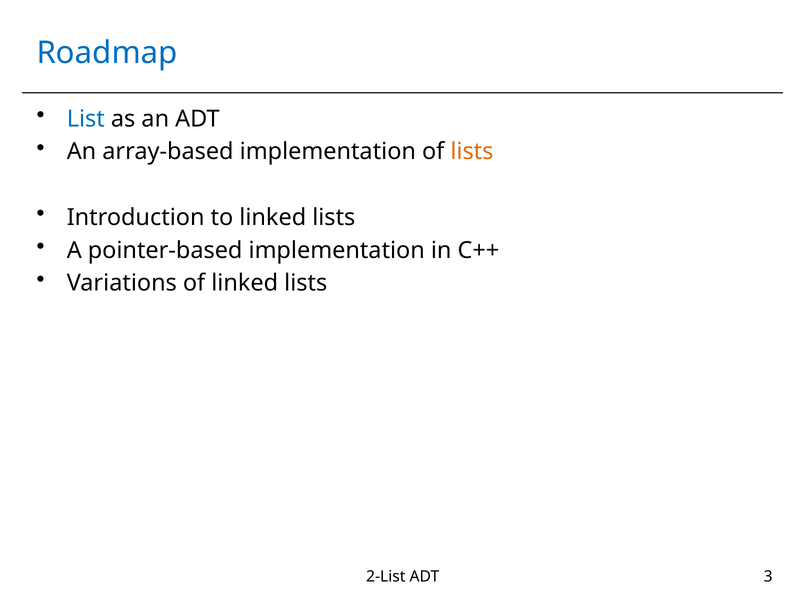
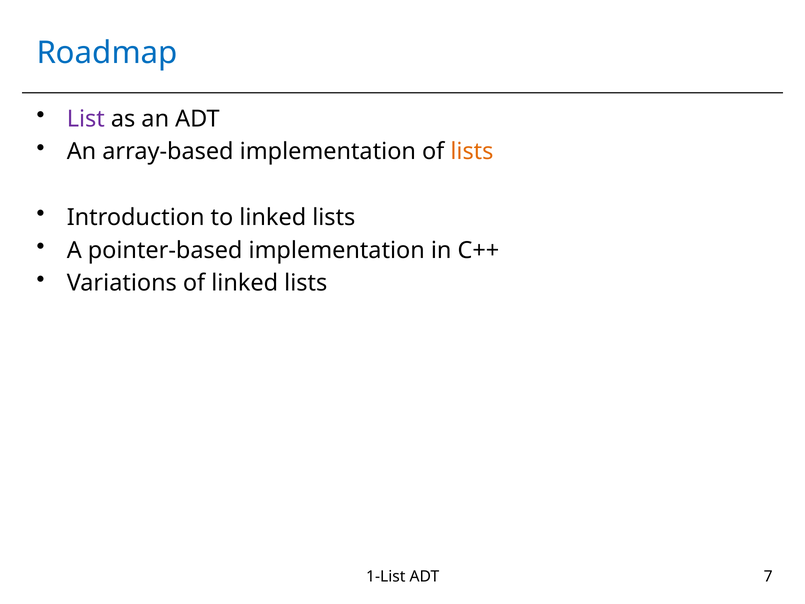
List colour: blue -> purple (86, 119)
2-List: 2-List -> 1-List (386, 576)
3: 3 -> 7 (768, 576)
